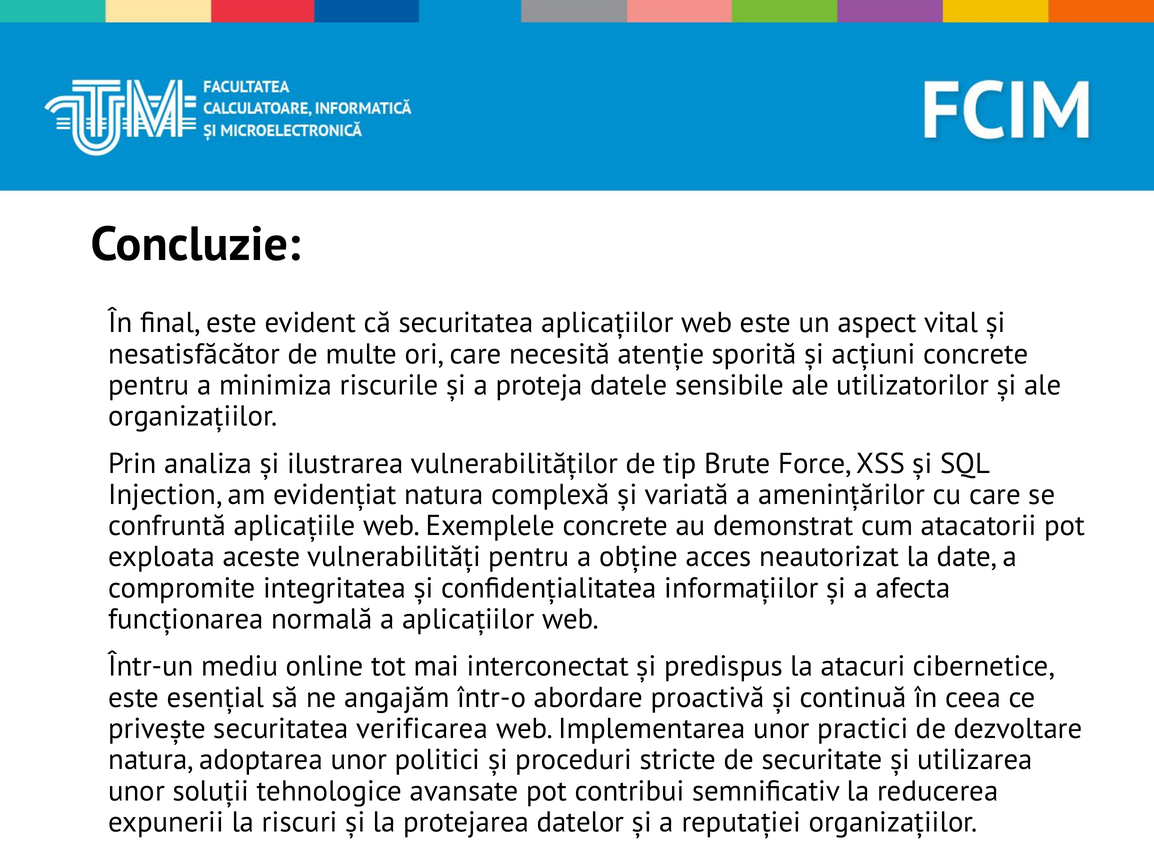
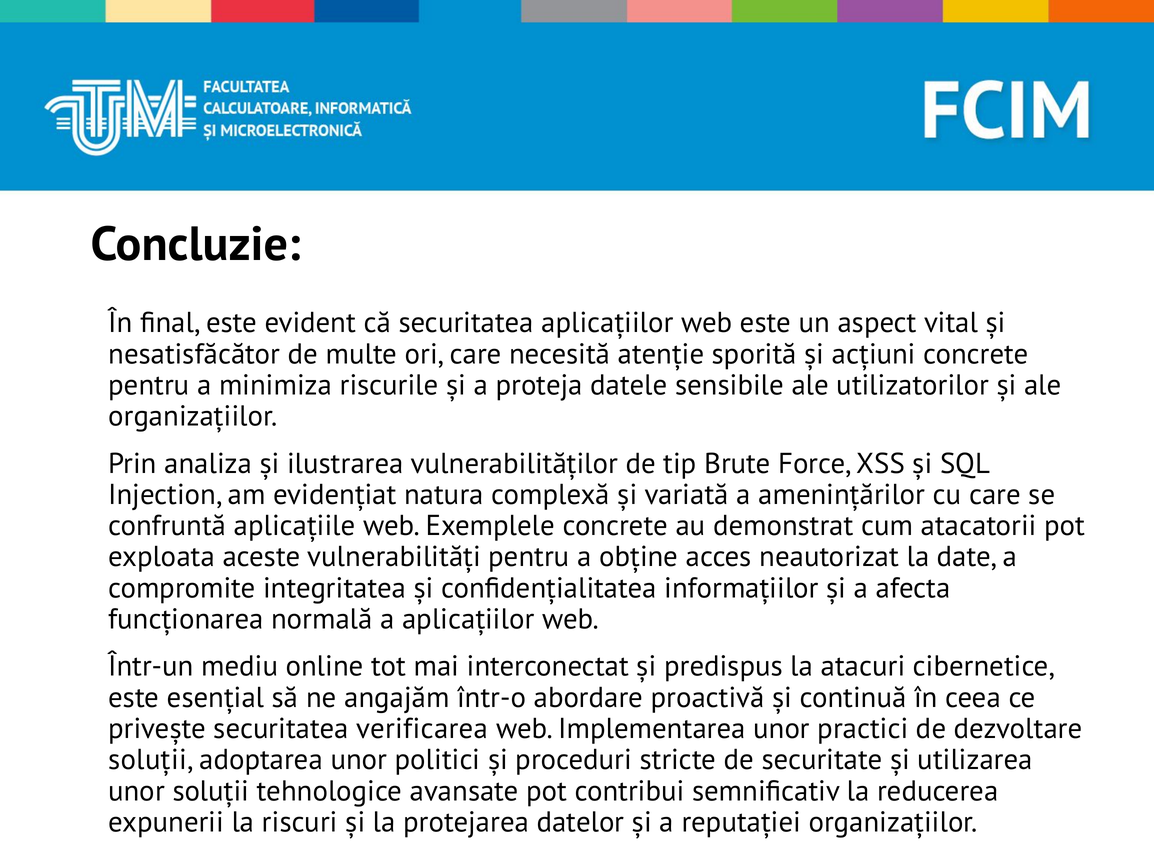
natura: natura -> soluții (151, 760)
